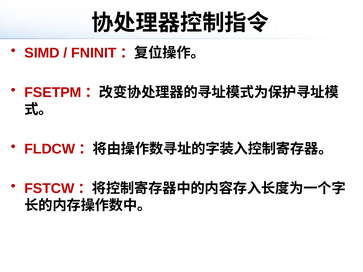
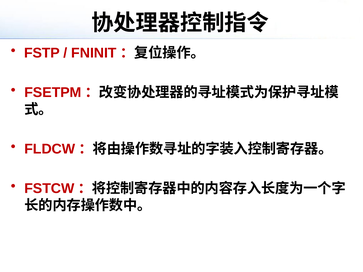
SIMD: SIMD -> FSTP (42, 53)
